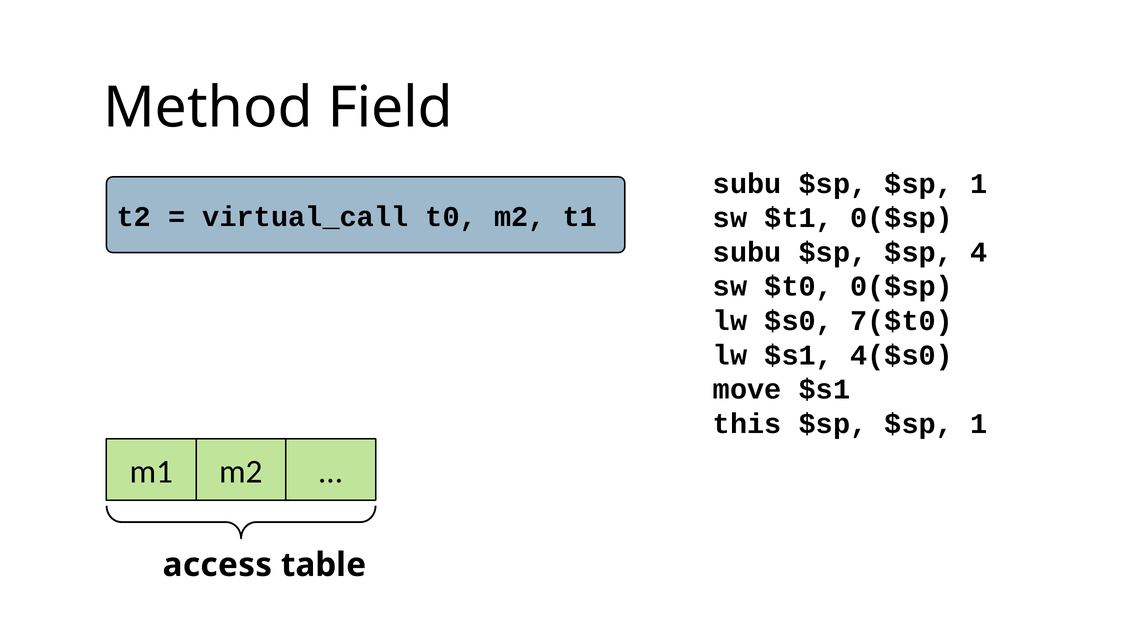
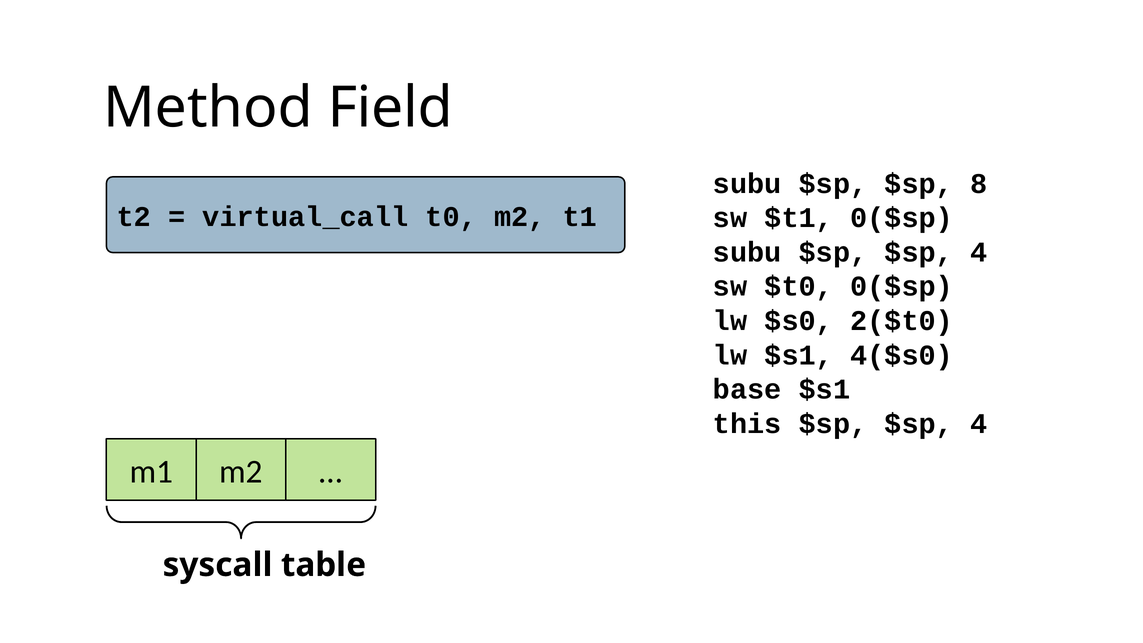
subu $sp $sp 1: 1 -> 8 (979, 184)
7($t0: 7($t0 -> 2($t0 (902, 321)
move: move -> base (747, 389)
1: 1 -> 4 (979, 424)
access: access -> syscall (217, 565)
